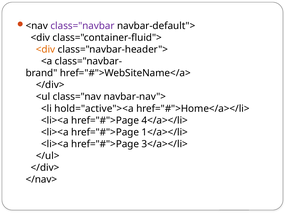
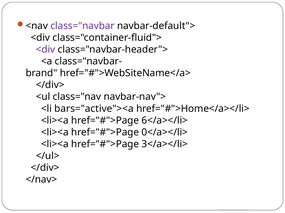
<div colour: orange -> purple (46, 50)
hold="active"><a: hold="active"><a -> bars="active"><a (94, 109)
4</a></li>: 4</a></li> -> 6</a></li> (165, 121)
1</a></li>: 1</a></li> -> 0</a></li> (165, 133)
